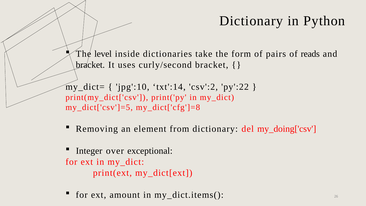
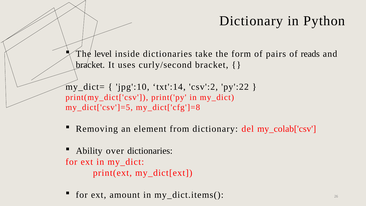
my_doing['csv: my_doing['csv -> my_colab['csv (287, 129)
Integer: Integer -> Ability (89, 151)
over exceptional: exceptional -> dictionaries (150, 151)
